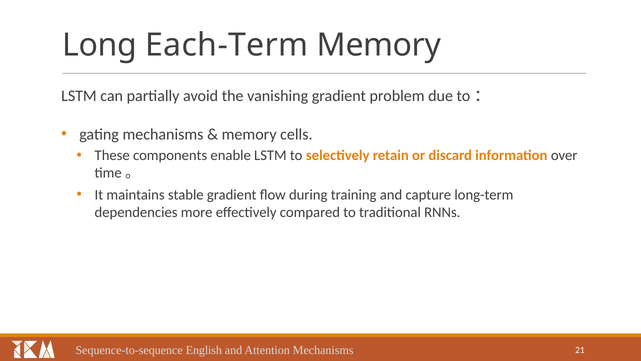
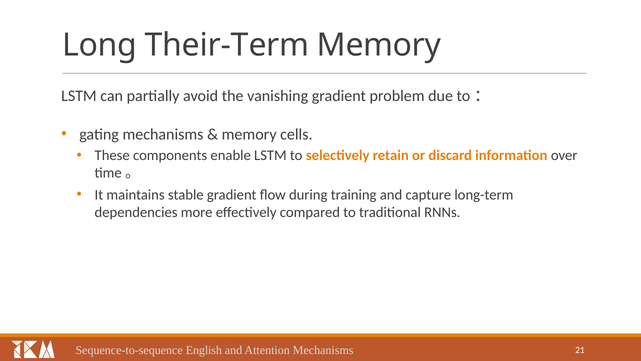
Each-Term: Each-Term -> Their-Term (227, 45)
